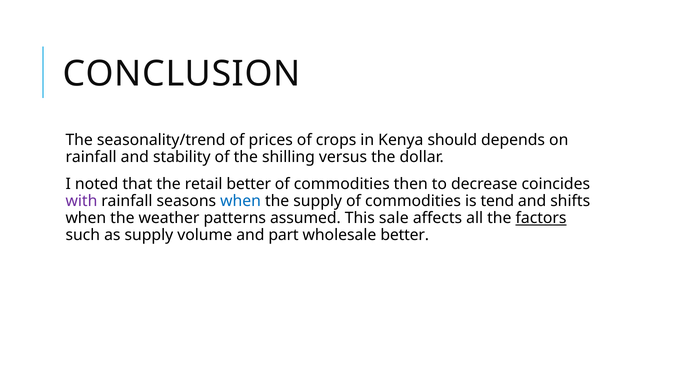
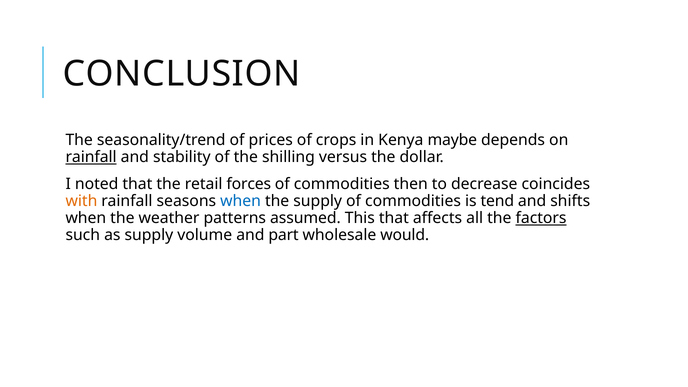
should: should -> maybe (452, 140)
rainfall underline: none -> present (91, 157)
retail better: better -> forces (249, 184)
with colour: purple -> orange (81, 201)
This sale: sale -> that (394, 218)
wholesale better: better -> would (405, 235)
